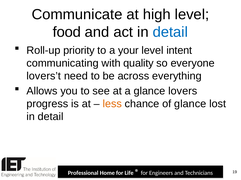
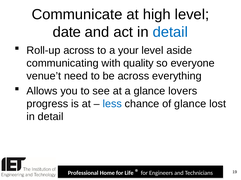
food: food -> date (67, 32)
Roll-up priority: priority -> across (79, 51)
intent: intent -> aside (179, 51)
lovers’t: lovers’t -> venue’t (44, 76)
less colour: orange -> blue (112, 104)
